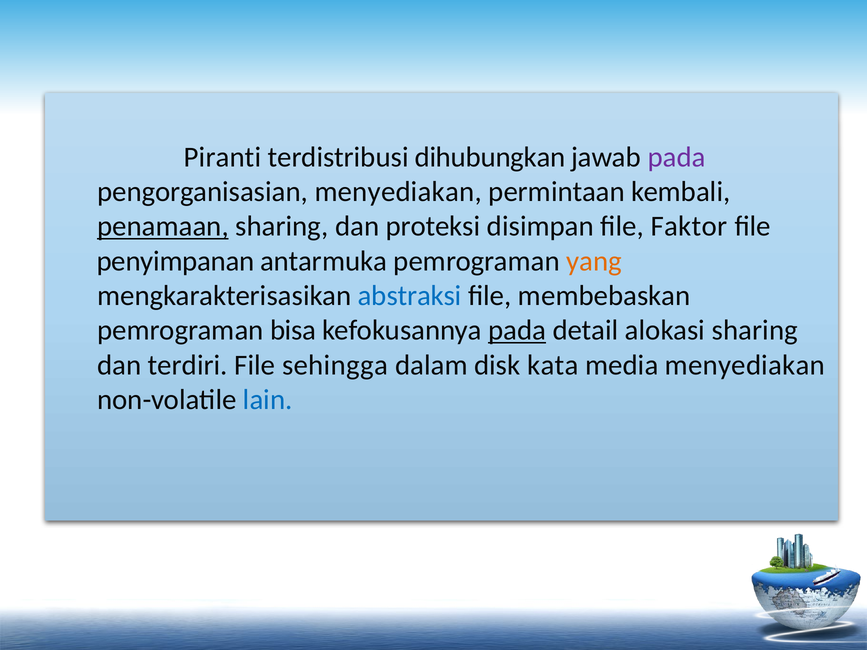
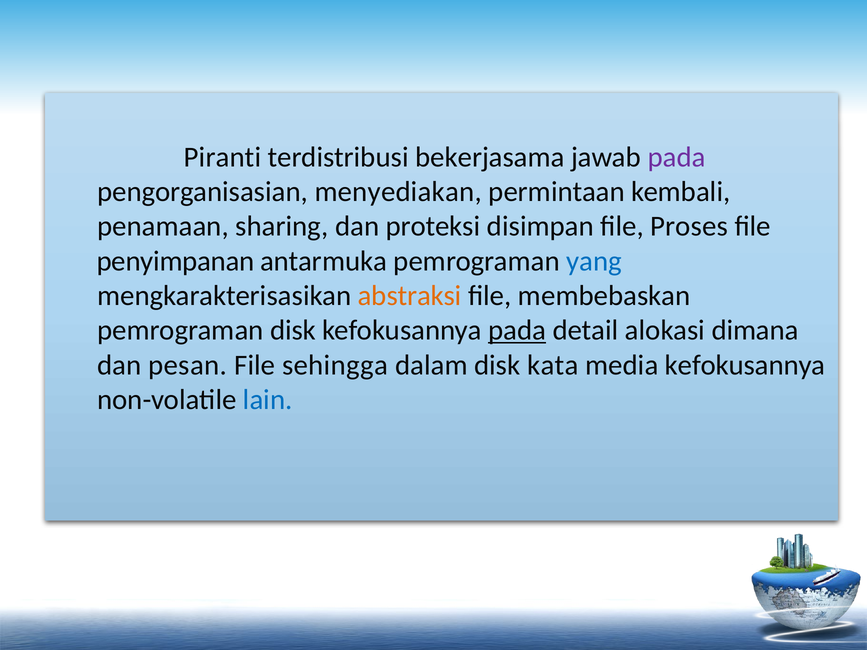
dihubungkan: dihubungkan -> bekerjasama (490, 157)
penamaan underline: present -> none (163, 226)
Faktor: Faktor -> Proses (689, 226)
yang colour: orange -> blue (594, 261)
abstraksi colour: blue -> orange (410, 296)
pemrograman bisa: bisa -> disk (293, 331)
alokasi sharing: sharing -> dimana (755, 331)
terdiri: terdiri -> pesan (188, 365)
media menyediakan: menyediakan -> kefokusannya (745, 365)
